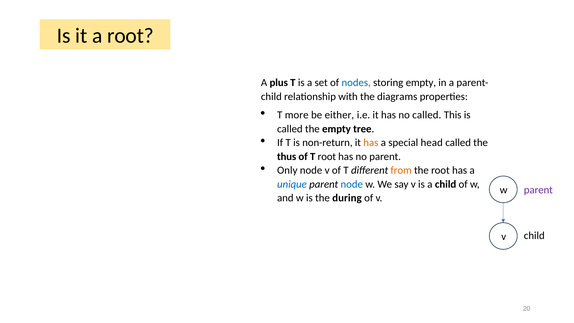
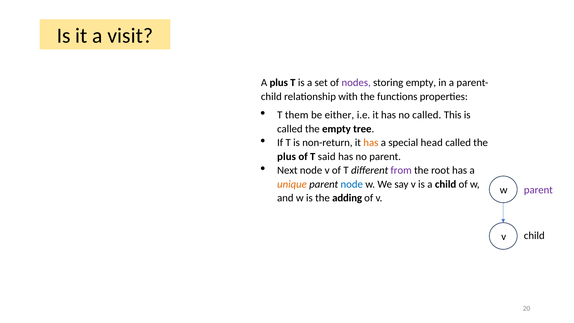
a root: root -> visit (130, 36)
nodes colour: blue -> purple (356, 83)
diagrams: diagrams -> functions (397, 96)
more: more -> them (297, 115)
thus: thus -> plus (287, 156)
T root: root -> said (327, 156)
Only: Only -> Next (287, 170)
from colour: orange -> purple (401, 170)
unique colour: blue -> orange (292, 184)
during: during -> adding (347, 198)
